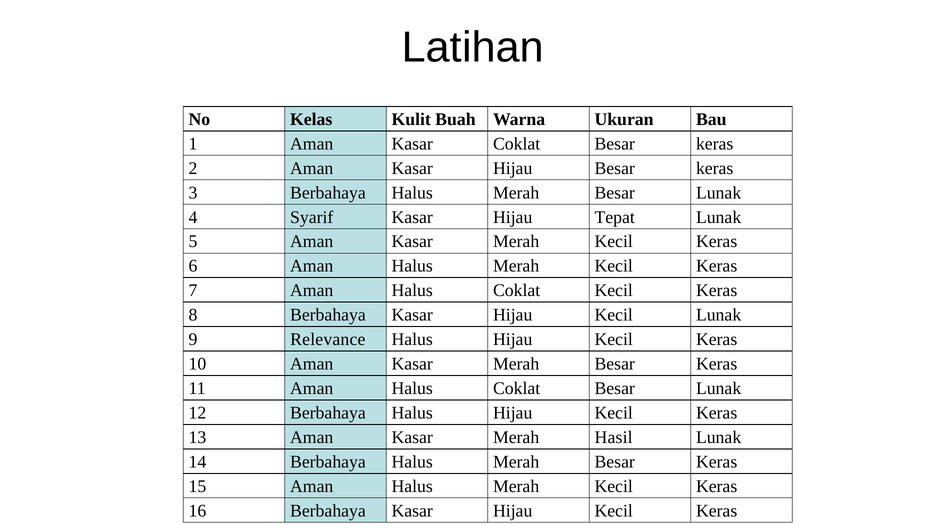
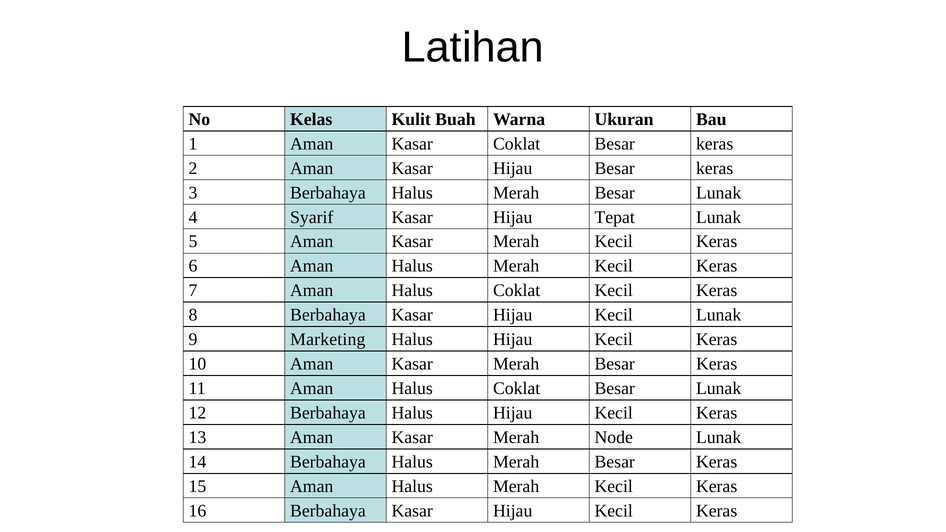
Relevance: Relevance -> Marketing (328, 340)
Hasil: Hasil -> Node (614, 437)
